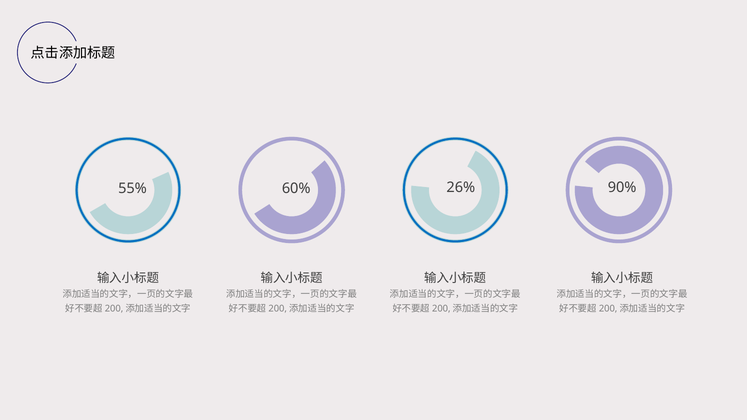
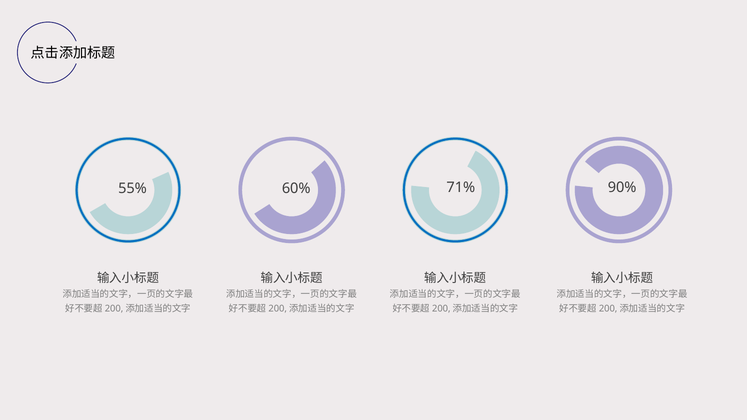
26%: 26% -> 71% (461, 187)
